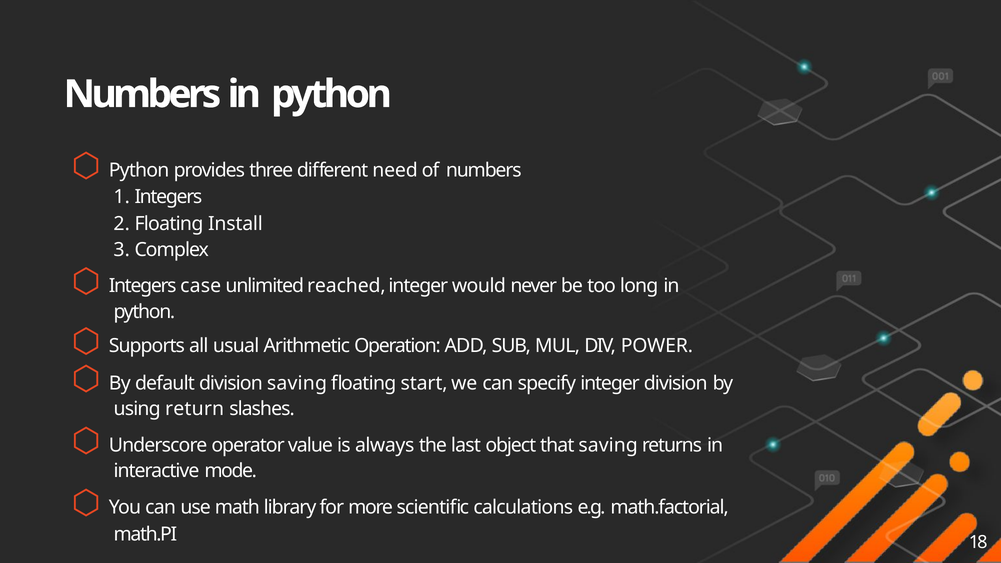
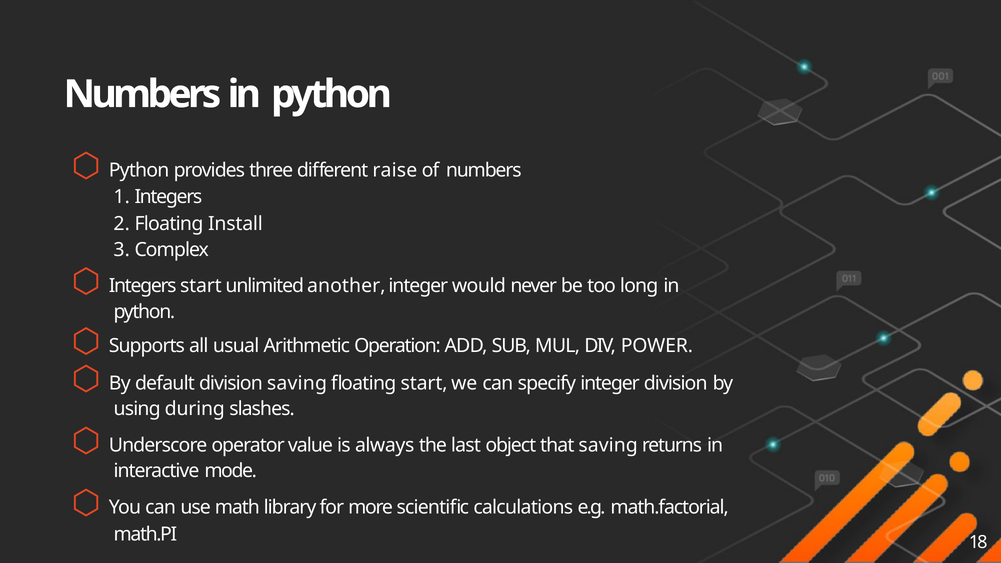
need: need -> raise (395, 170)
Integers case: case -> start (201, 286)
reached: reached -> another (346, 286)
return: return -> during (195, 409)
